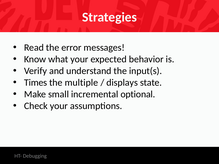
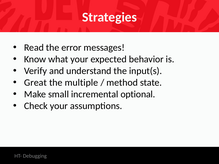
Times: Times -> Great (35, 83)
displays: displays -> method (122, 83)
